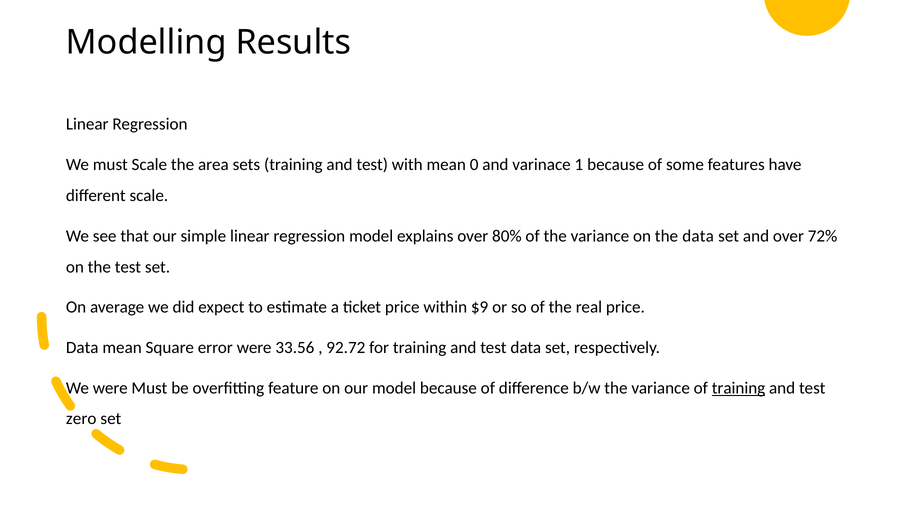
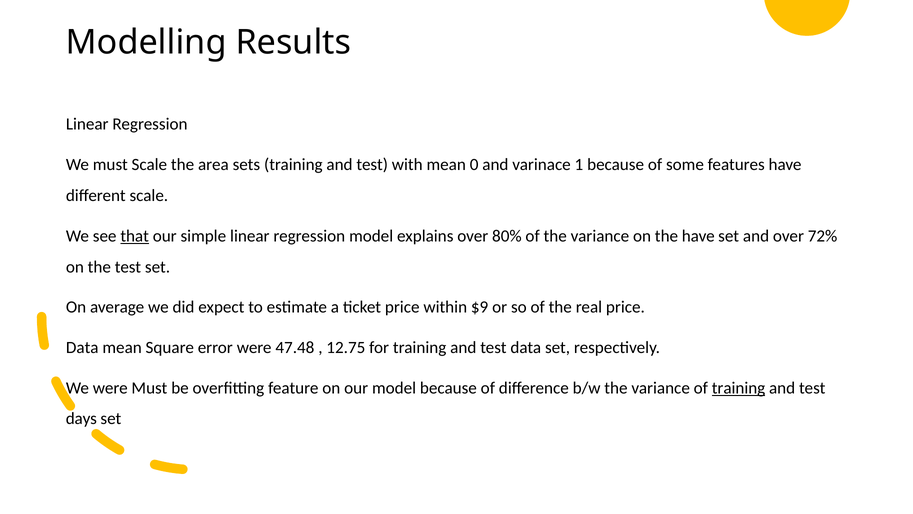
that underline: none -> present (135, 236)
the data: data -> have (698, 236)
33.56: 33.56 -> 47.48 (295, 347)
92.72: 92.72 -> 12.75 (346, 347)
zero: zero -> days (81, 418)
